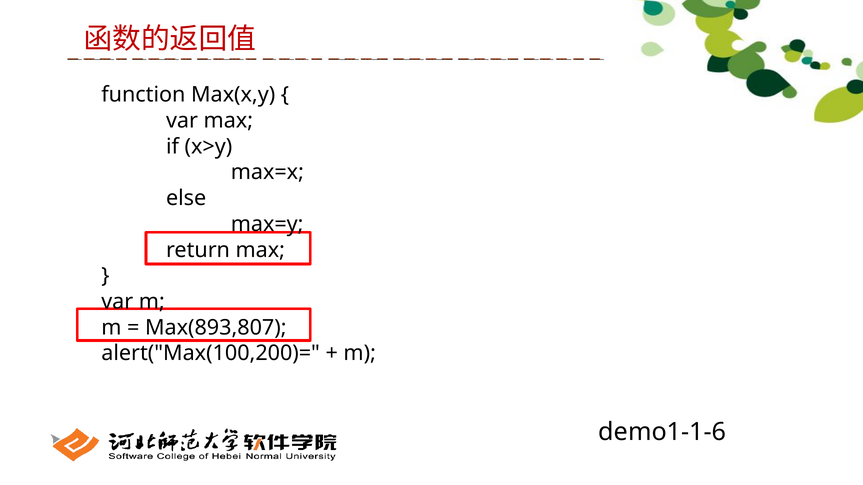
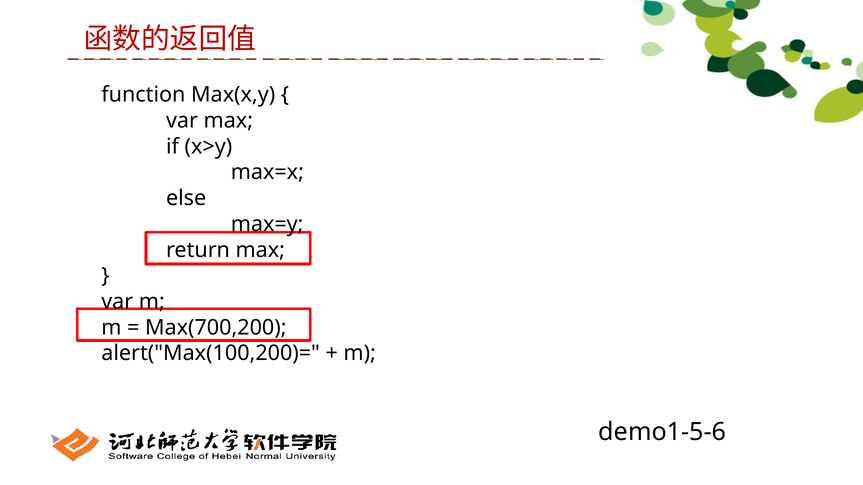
Max(893,807: Max(893,807 -> Max(700,200 (216, 328)
demo1-1-6: demo1-1-6 -> demo1-5-6 (662, 432)
